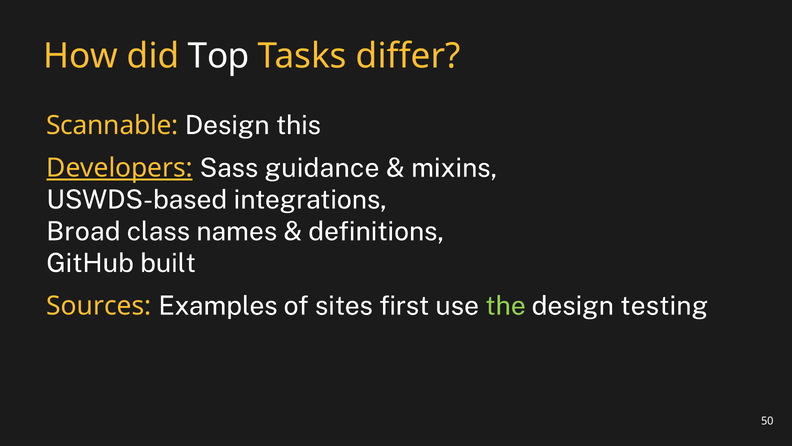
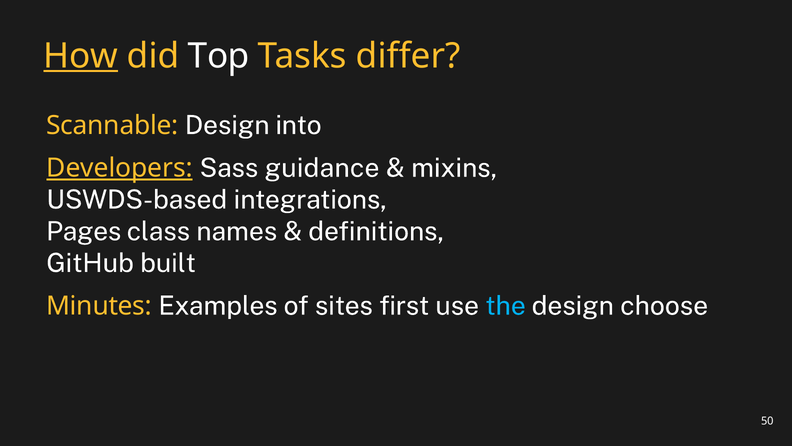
How underline: none -> present (81, 56)
this: this -> into (299, 125)
Broad: Broad -> Pages (84, 231)
Sources: Sources -> Minutes (99, 306)
the colour: light green -> light blue (506, 306)
testing: testing -> choose (664, 306)
